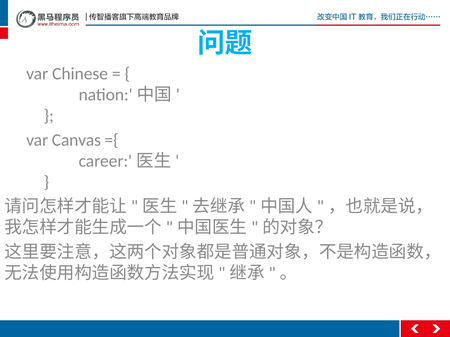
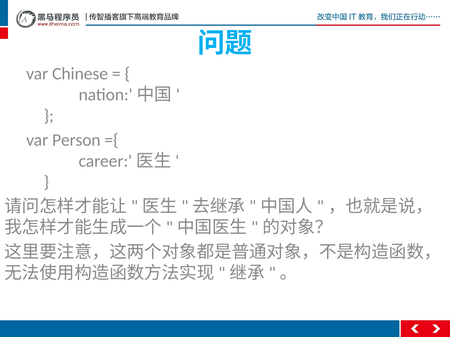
Canvas: Canvas -> Person (76, 140)
